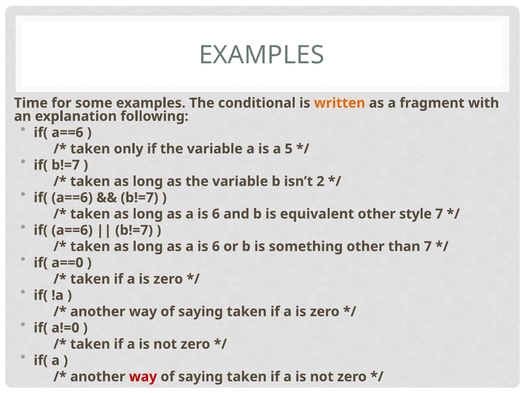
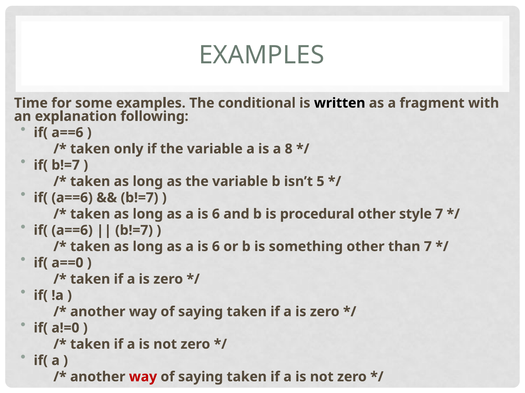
written colour: orange -> black (340, 103)
5: 5 -> 8 (289, 149)
2: 2 -> 5 (320, 182)
equivalent: equivalent -> procedural (317, 214)
